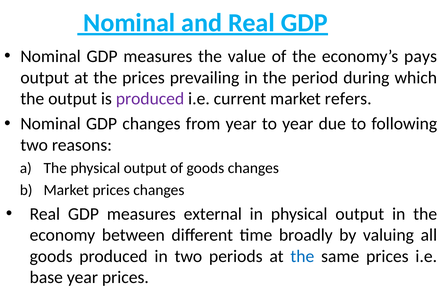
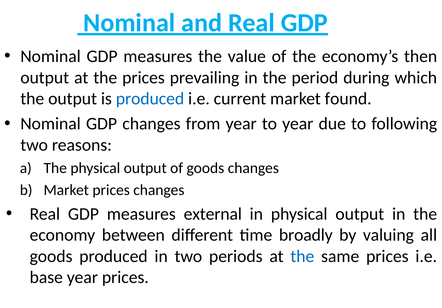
pays: pays -> then (421, 56)
produced colour: purple -> blue (150, 99)
refers: refers -> found (348, 99)
